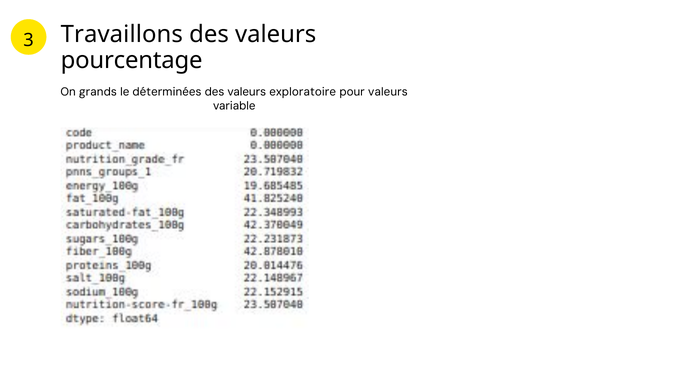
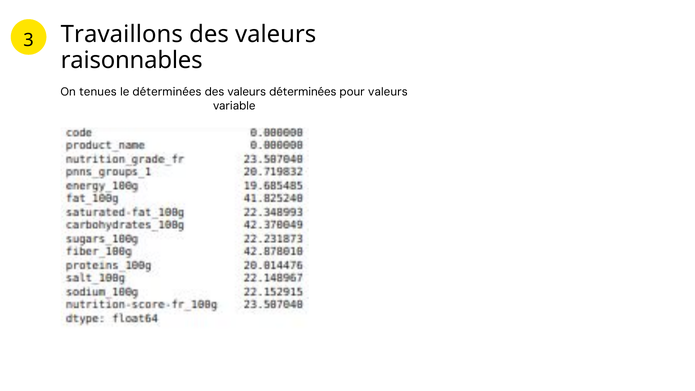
pourcentage: pourcentage -> raisonnables (132, 60)
grands: grands -> tenues (98, 92)
valeurs exploratoire: exploratoire -> déterminées (303, 92)
